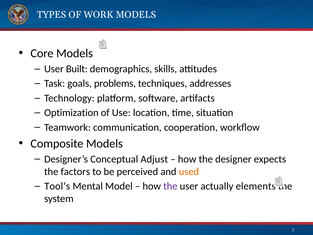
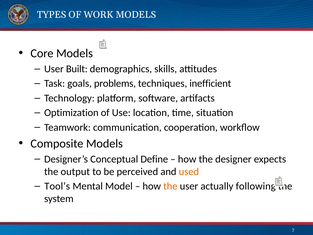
addresses: addresses -> inefficient (210, 83)
Adjust: Adjust -> Define (154, 159)
factors: factors -> output (75, 171)
the colour: purple -> orange (170, 186)
elements: elements -> following (256, 186)
